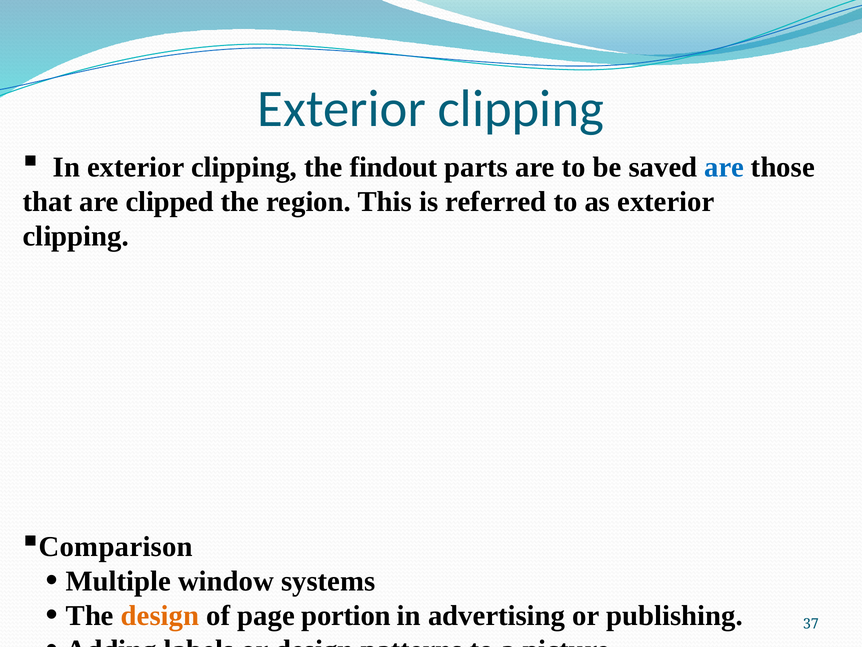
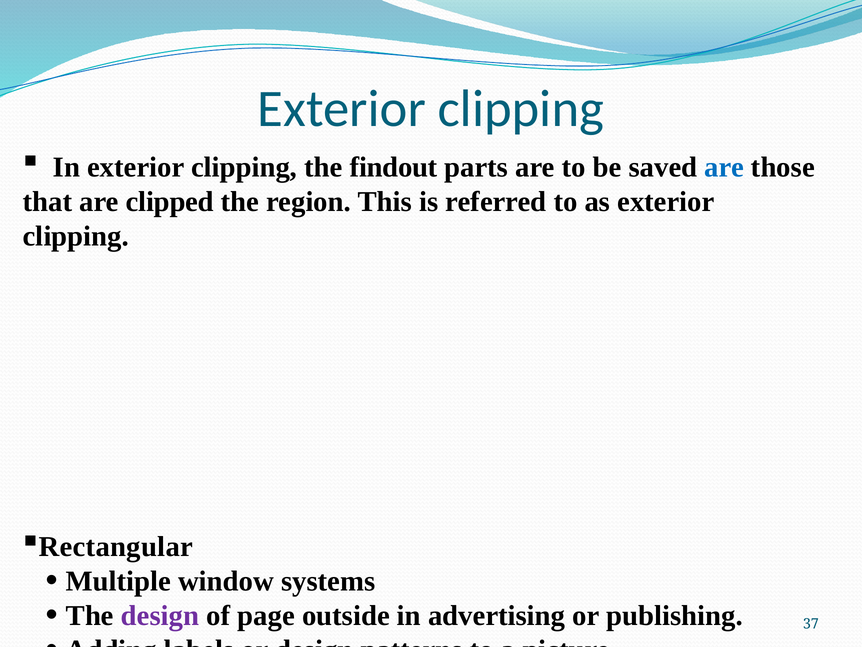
Comparison: Comparison -> Rectangular (116, 546)
design colour: orange -> purple (160, 615)
portion: portion -> outside (346, 615)
